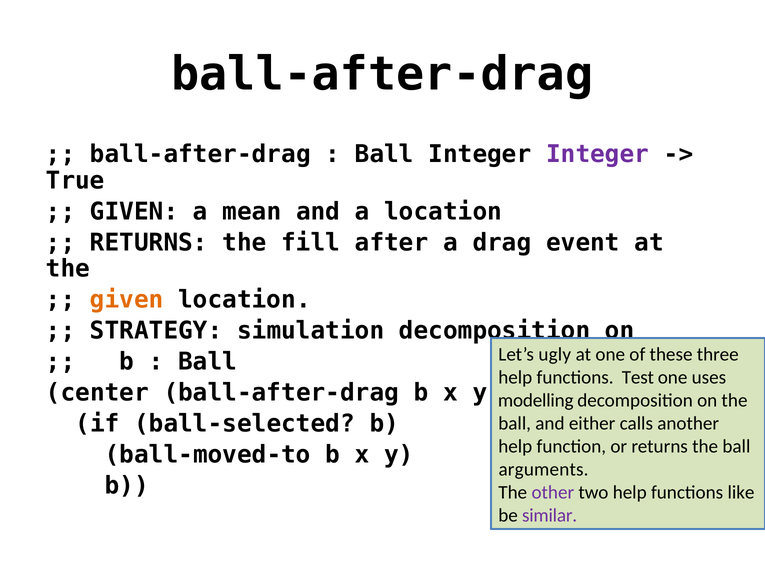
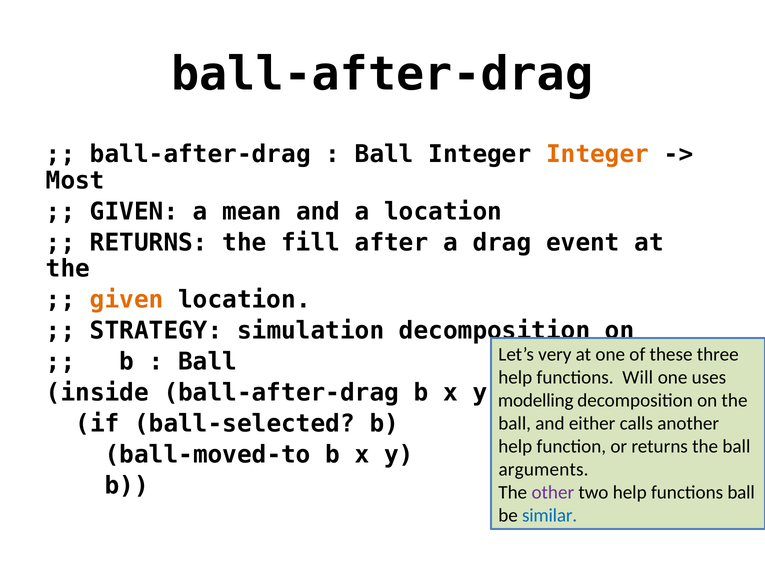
Integer colour: purple -> orange (598, 154)
True: True -> Most (75, 180)
ugly: ugly -> very (555, 354)
Test: Test -> Will (638, 377)
center: center -> inside (97, 393)
functions like: like -> ball (741, 492)
similar colour: purple -> blue (550, 515)
